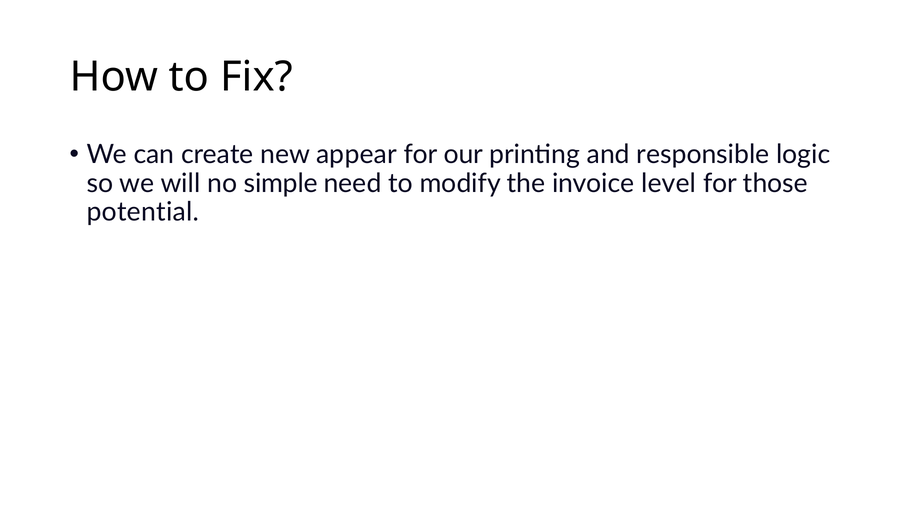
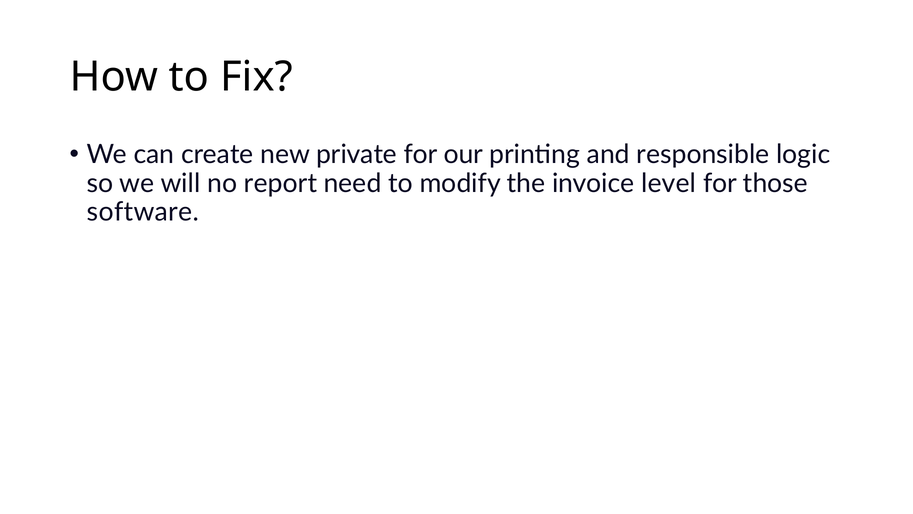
appear: appear -> private (357, 154)
simple: simple -> report (281, 183)
potential: potential -> software (143, 212)
